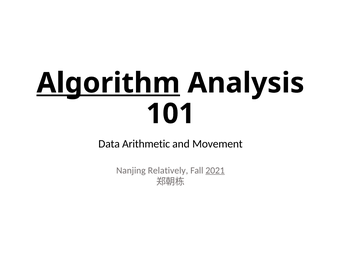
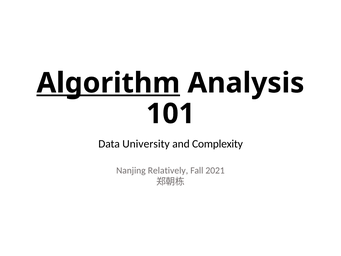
Arithmetic: Arithmetic -> University (146, 144)
Movement: Movement -> Complexity (217, 144)
2021 underline: present -> none (215, 170)
